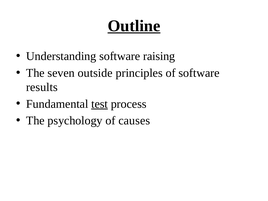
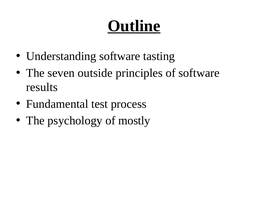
raising: raising -> tasting (159, 56)
test underline: present -> none (100, 104)
causes: causes -> mostly (134, 121)
